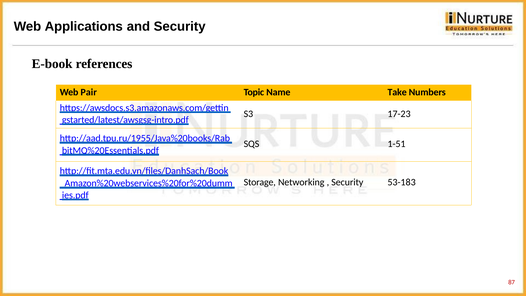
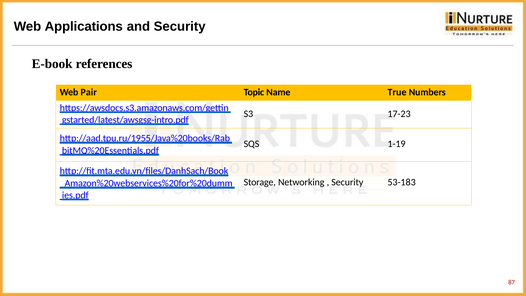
Take: Take -> True (397, 92)
1-51: 1-51 -> 1-19 (397, 144)
